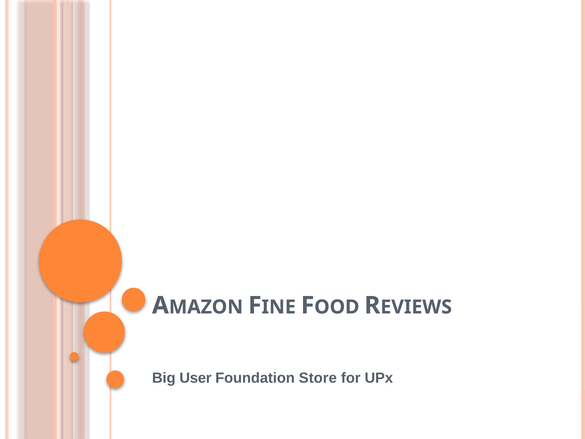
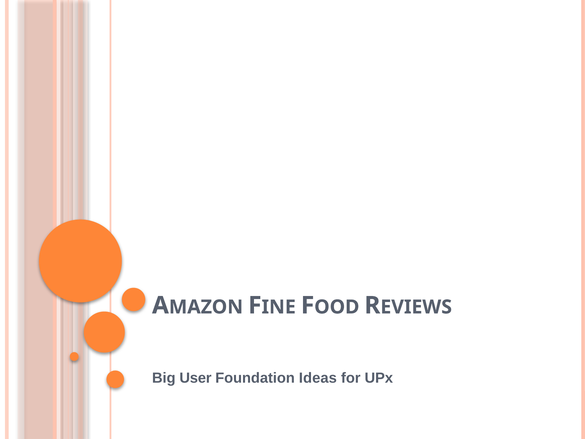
Store: Store -> Ideas (318, 378)
